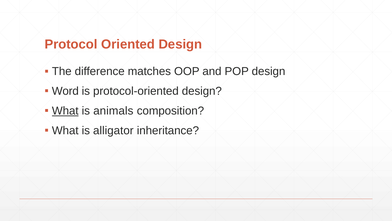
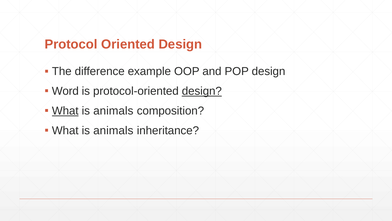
matches: matches -> example (149, 71)
design underline: none -> present (202, 91)
alligator: alligator -> animals (113, 130)
